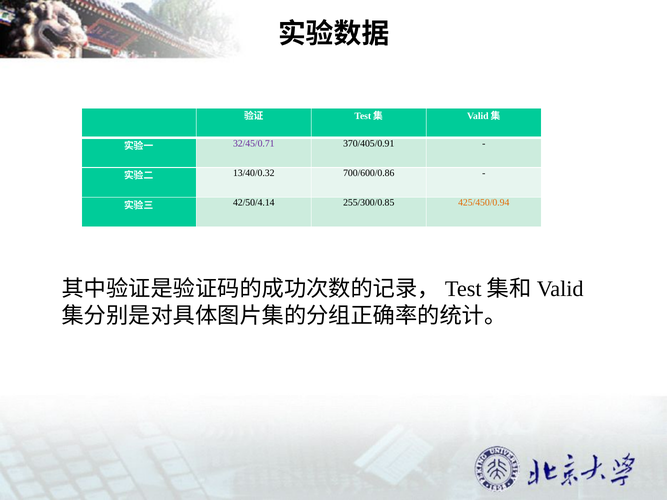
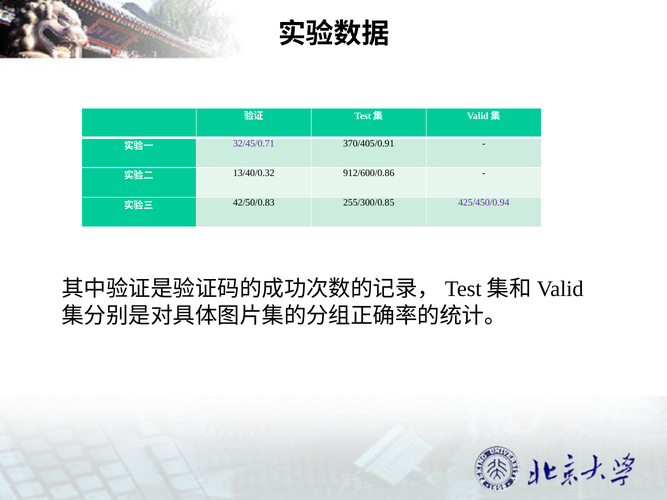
700/600/0.86: 700/600/0.86 -> 912/600/0.86 (369, 173)
42/50/4.14: 42/50/4.14 -> 42/50/0.83 (254, 203)
425/450/0.94 colour: orange -> purple (484, 203)
